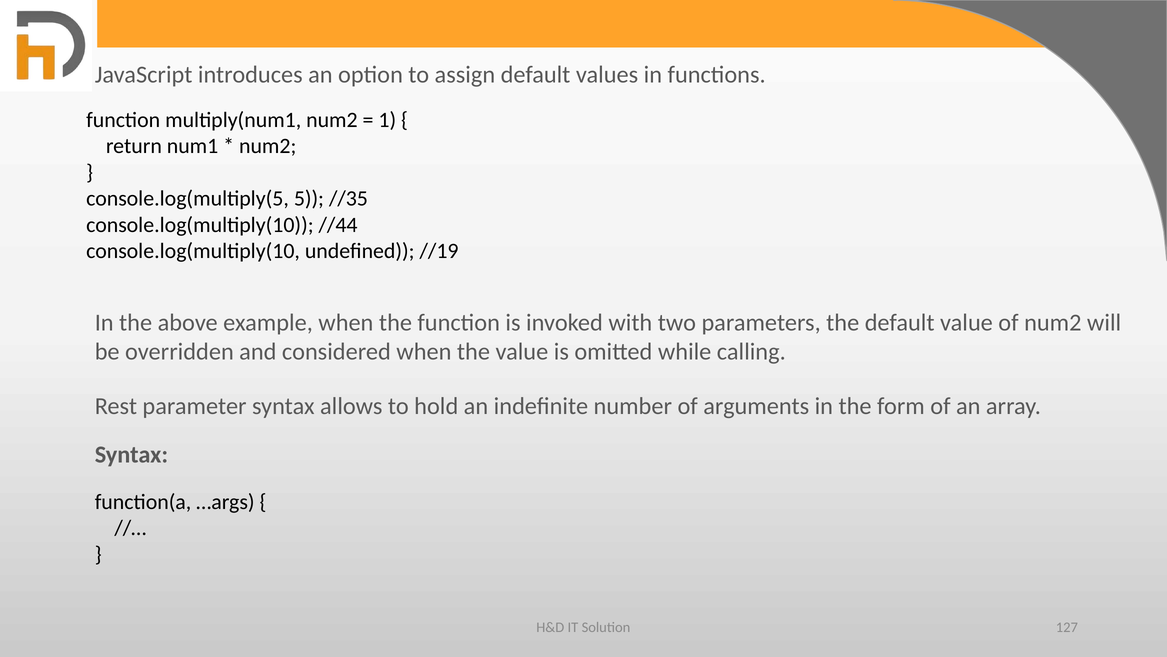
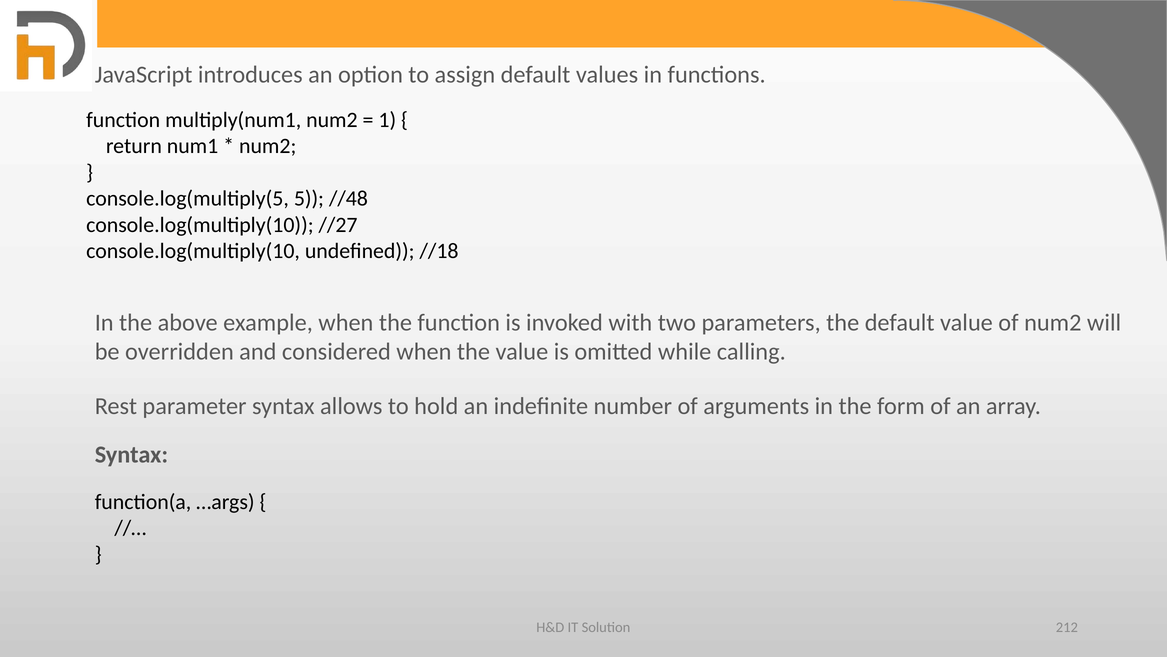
//35: //35 -> //48 (348, 198)
//44: //44 -> //27 (338, 225)
//19: //19 -> //18 (439, 251)
127: 127 -> 212 (1067, 627)
